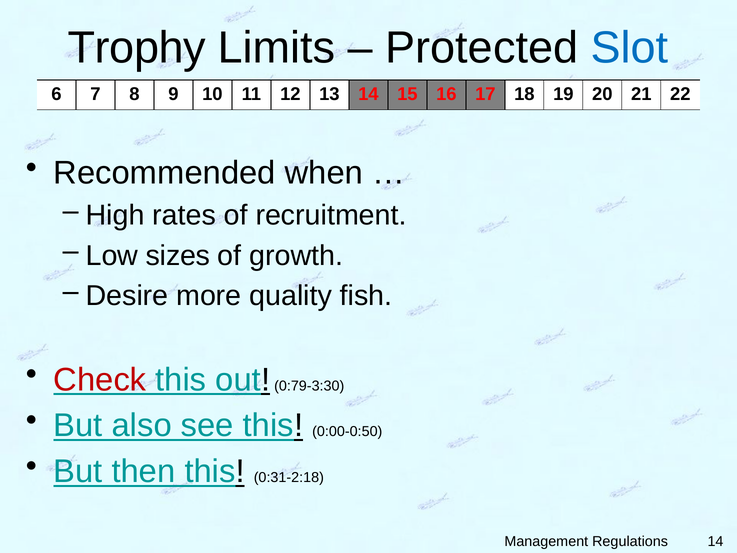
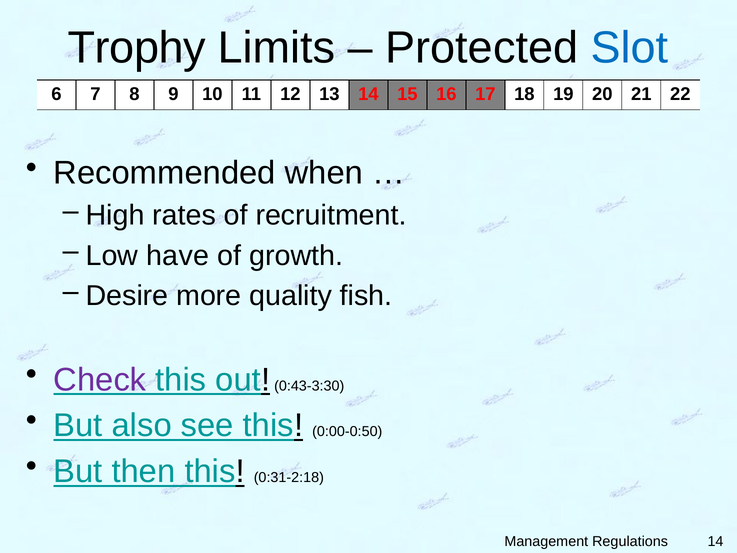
sizes: sizes -> have (178, 256)
Check colour: red -> purple (100, 380)
0:79-3:30: 0:79-3:30 -> 0:43-3:30 (309, 386)
